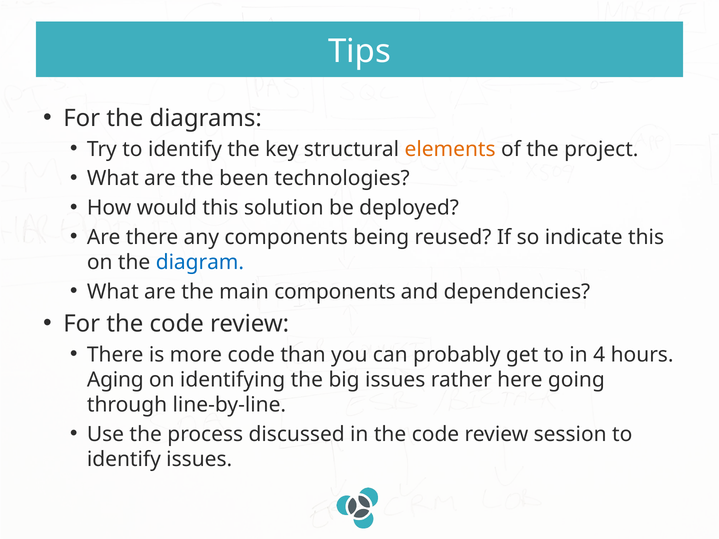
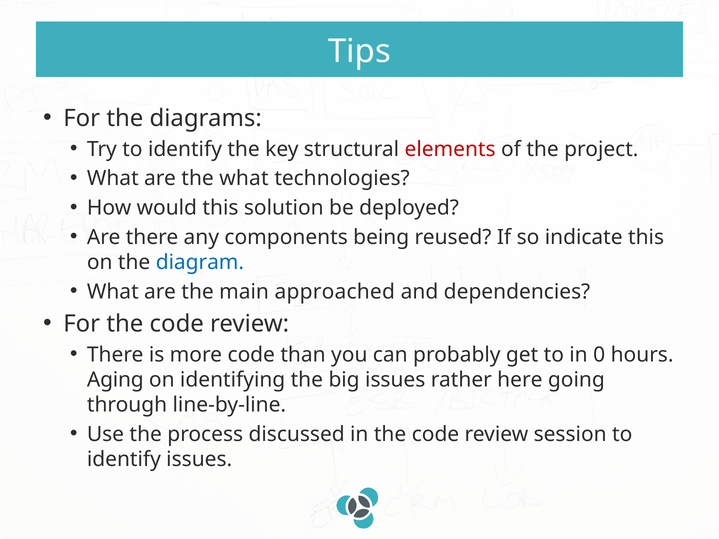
elements colour: orange -> red (450, 149)
the been: been -> what (244, 179)
main components: components -> approached (335, 292)
4: 4 -> 0 (599, 355)
